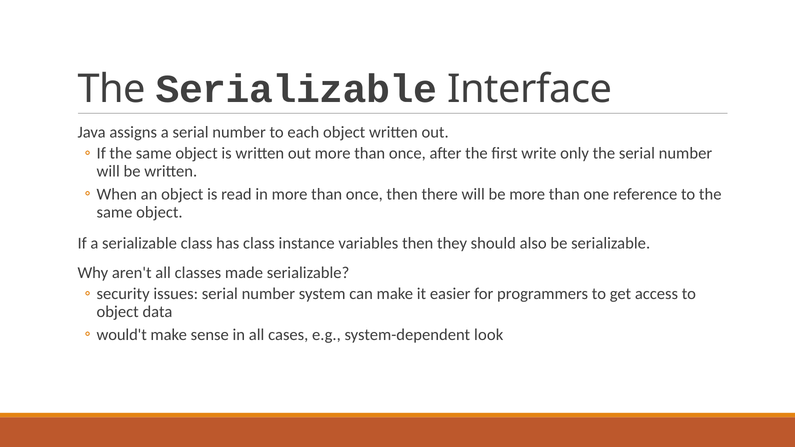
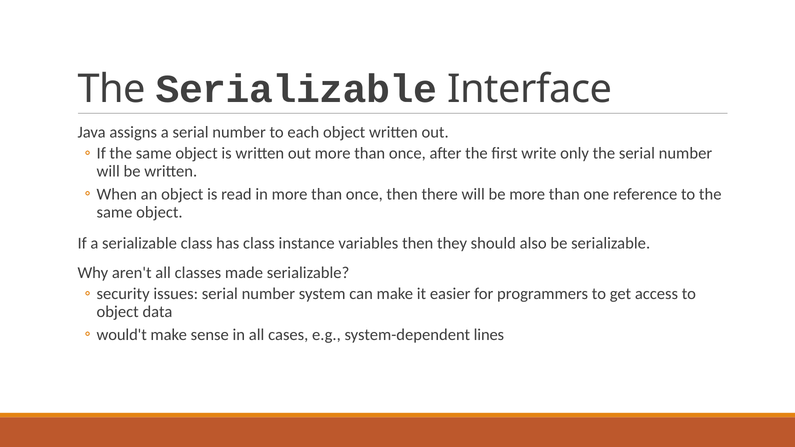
look: look -> lines (489, 335)
